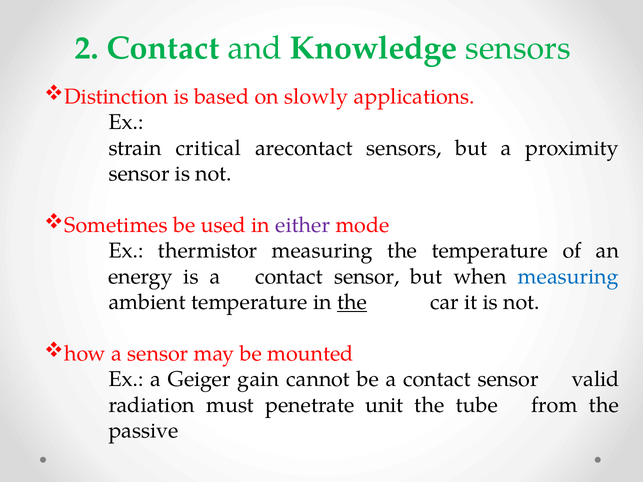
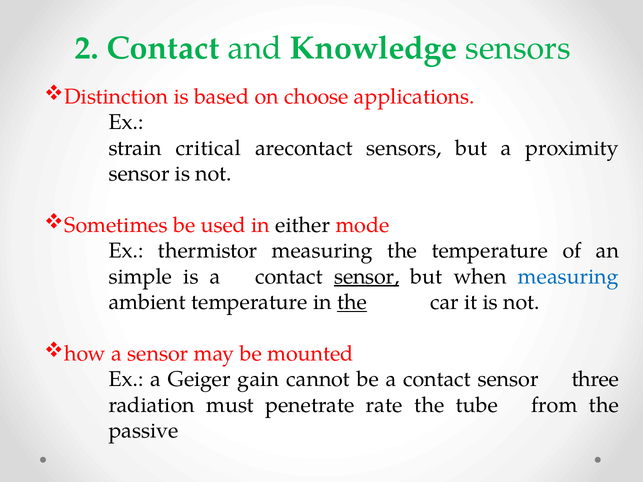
slowly: slowly -> choose (316, 97)
either colour: purple -> black (303, 225)
energy: energy -> simple (140, 277)
sensor underline: none -> present (367, 277)
valid: valid -> three (595, 380)
unit: unit -> rate (384, 405)
